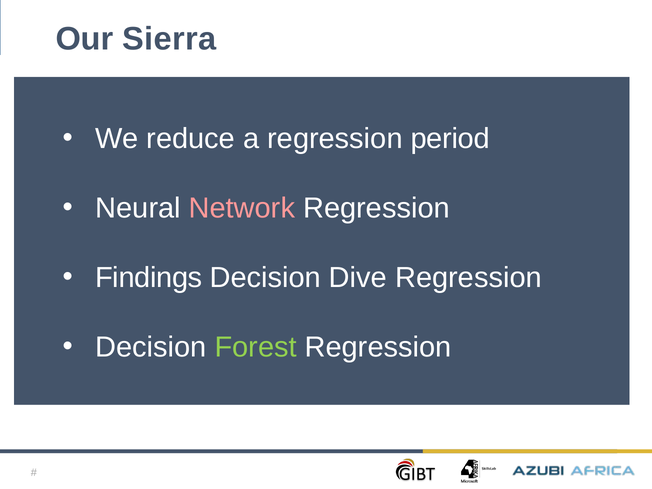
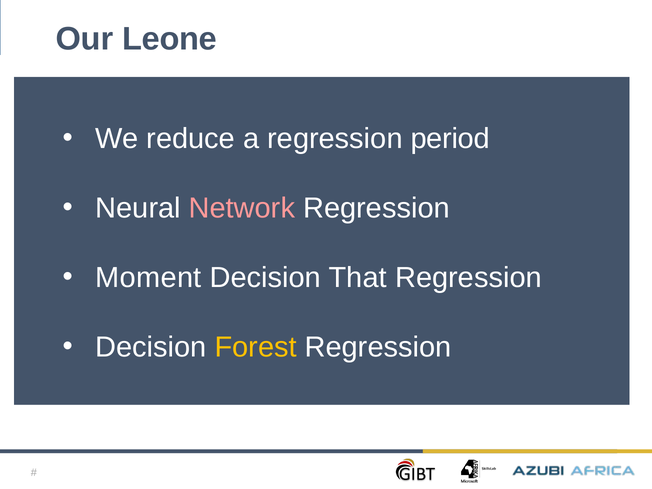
Sierra: Sierra -> Leone (170, 39)
Findings: Findings -> Moment (148, 278)
Dive: Dive -> That (358, 278)
Forest colour: light green -> yellow (256, 347)
